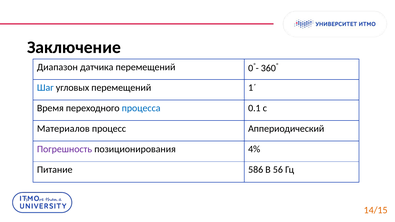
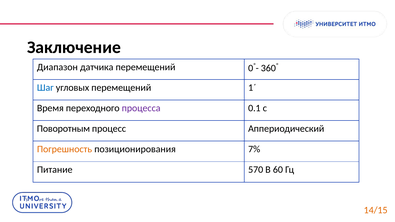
процесса colour: blue -> purple (141, 108)
Материалов: Материалов -> Поворотным (63, 129)
Погрешность colour: purple -> orange (65, 149)
4%: 4% -> 7% (254, 149)
586: 586 -> 570 (256, 170)
56: 56 -> 60 (278, 170)
